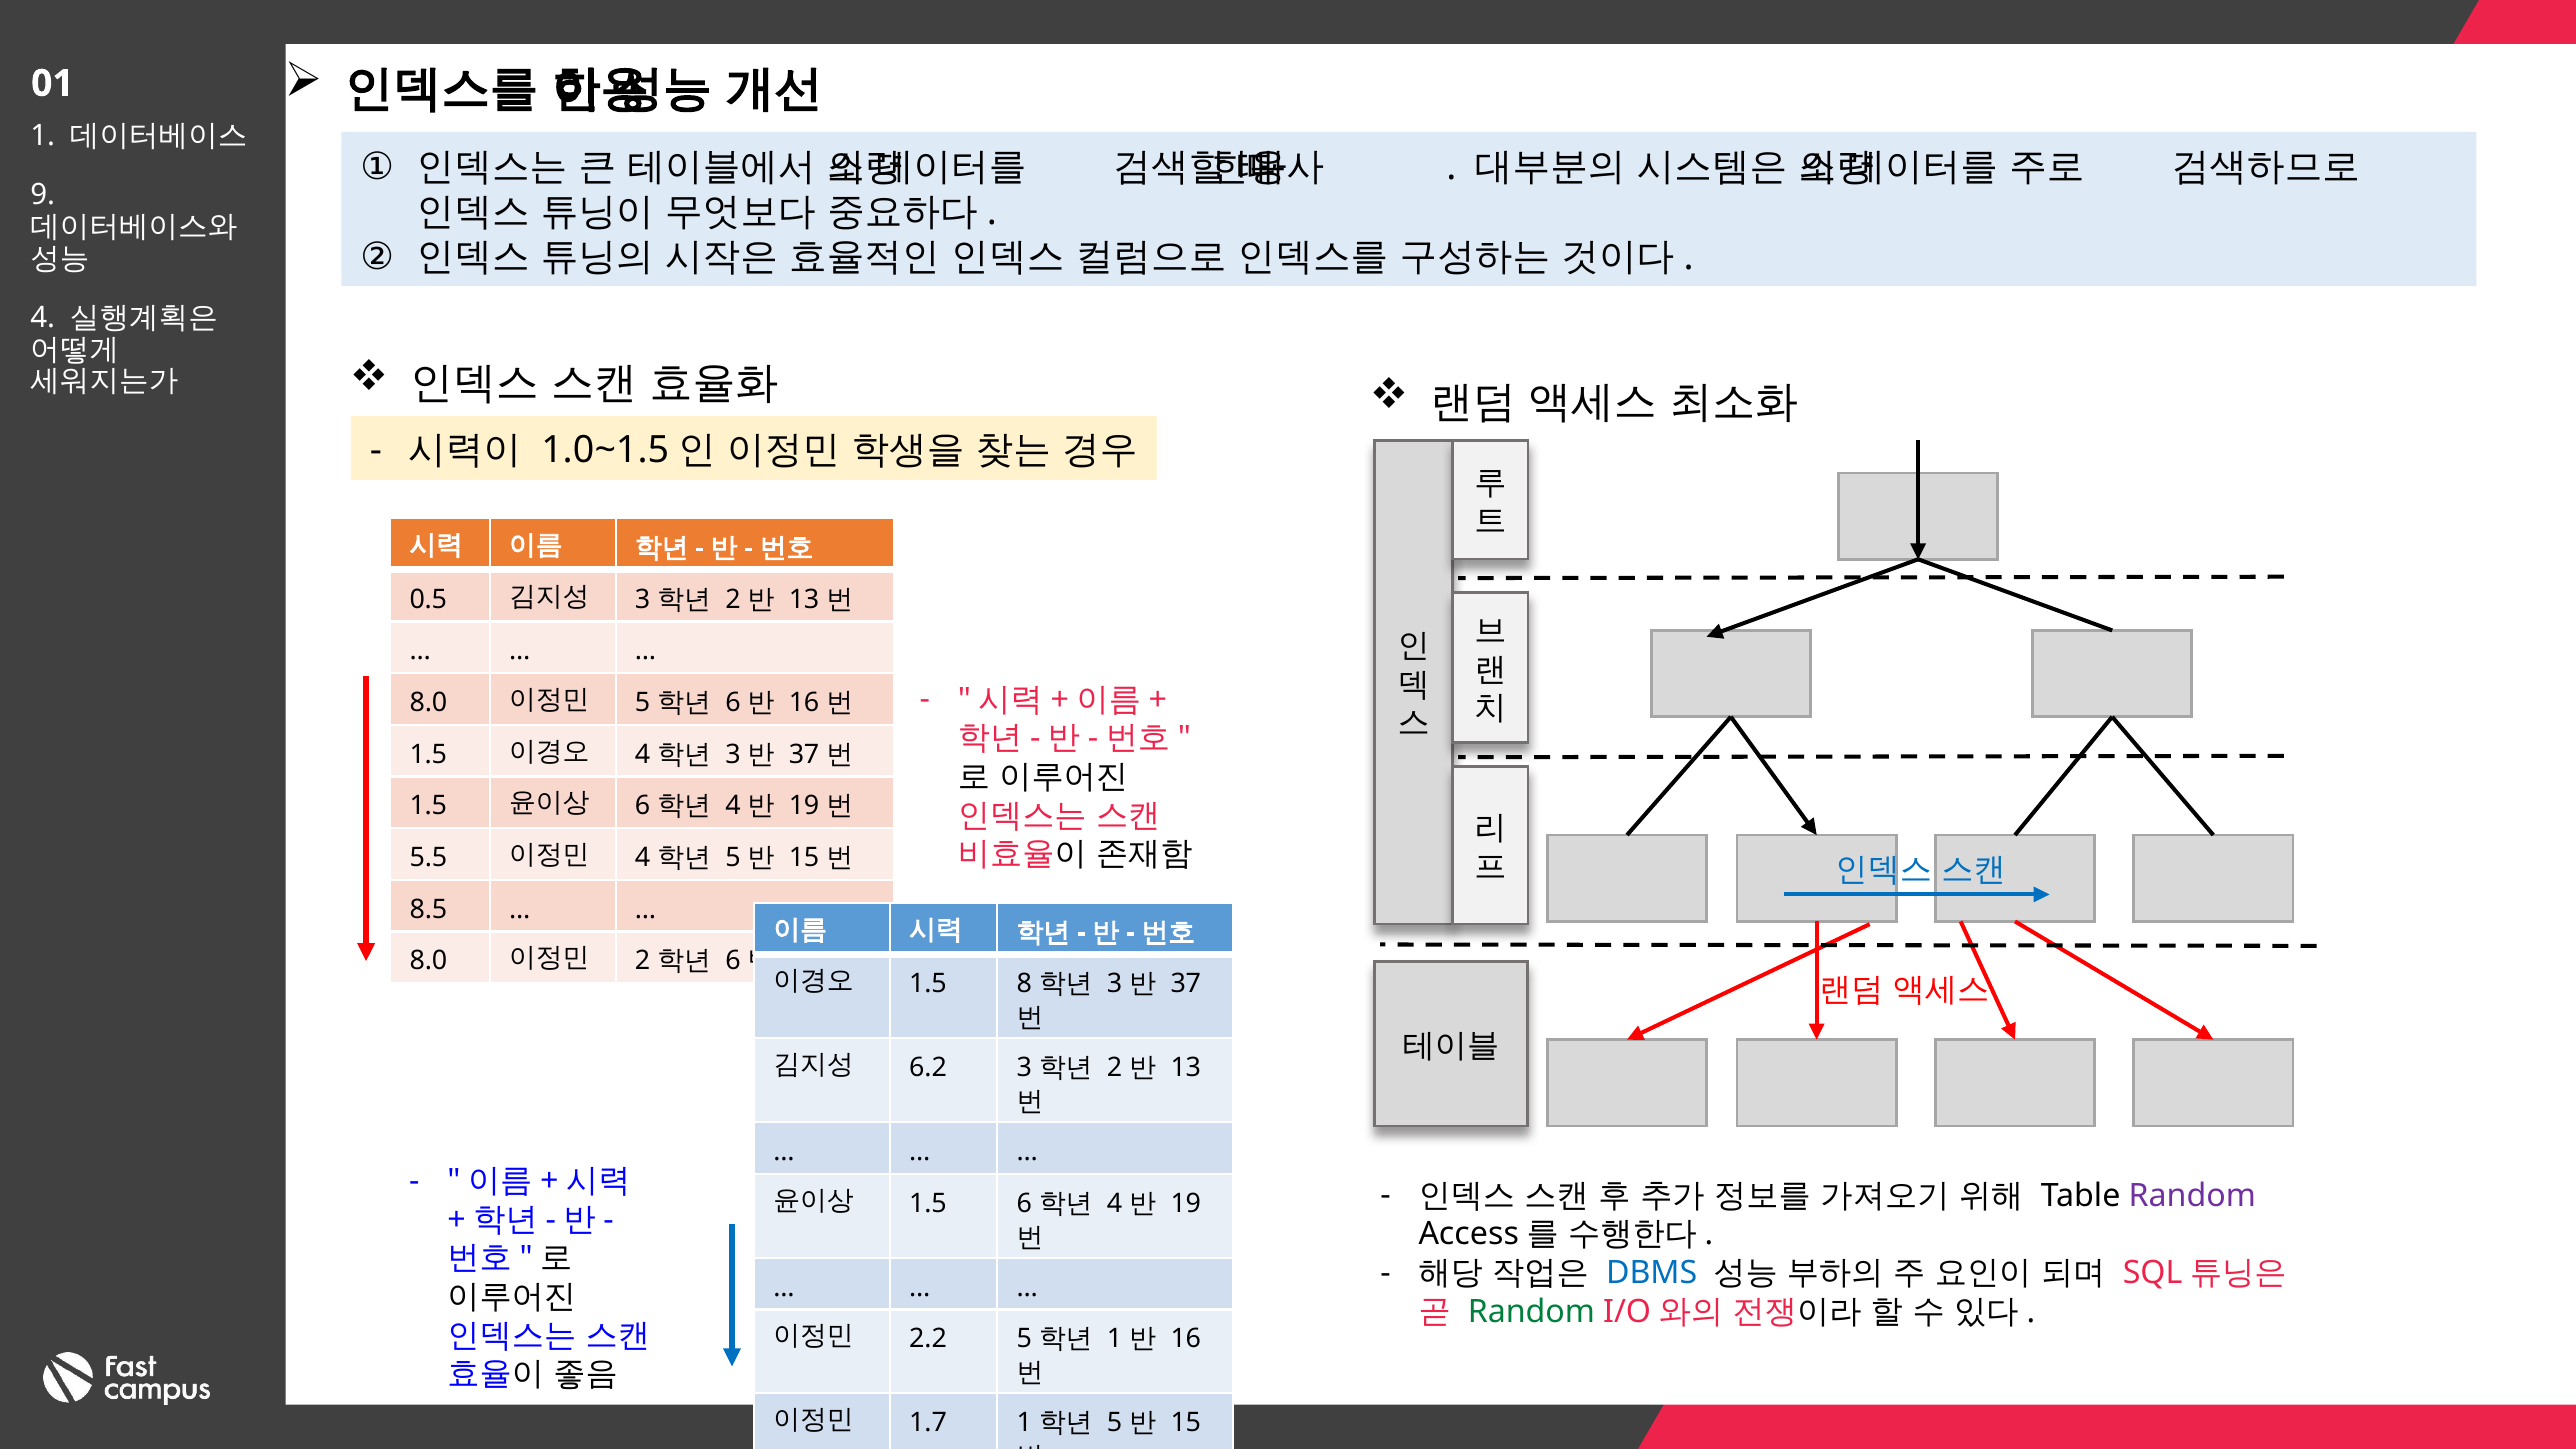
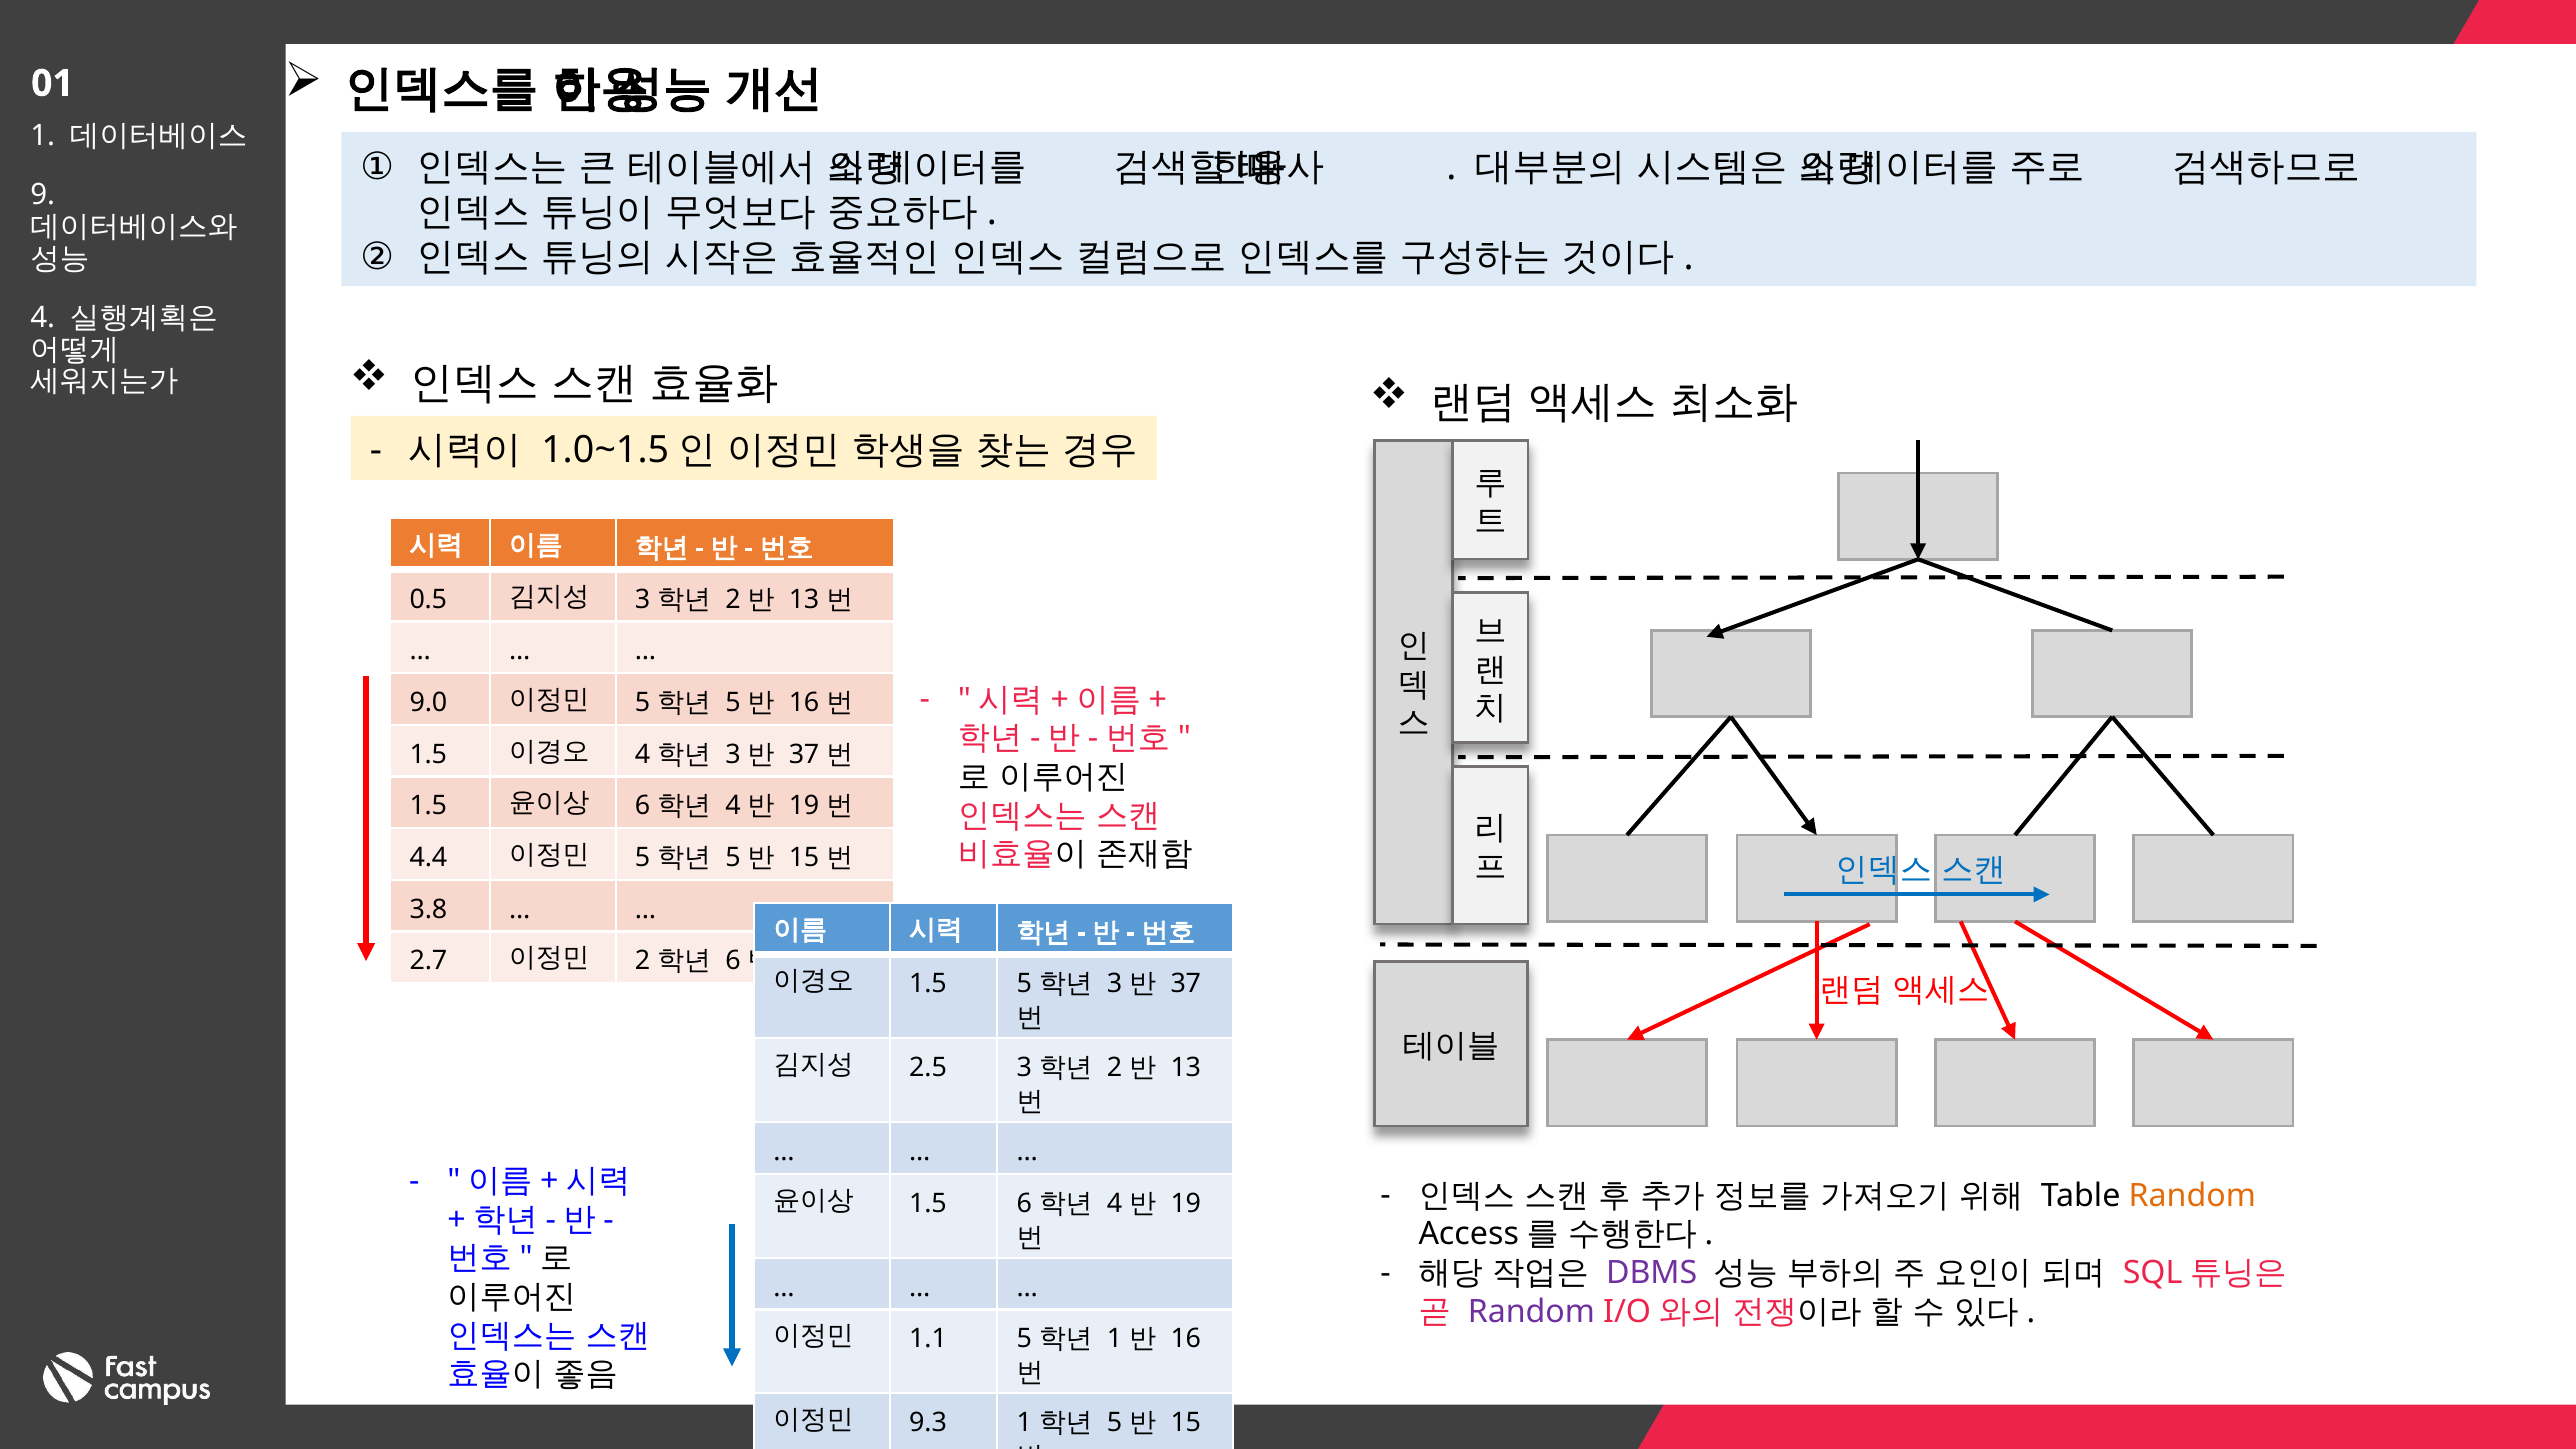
8.0: 8.0 -> 9.0 (428, 703)
6: 6 -> 5 (733, 703)
5.5: 5.5 -> 4.4 (428, 858)
4: 4 -> 5 (643, 858)
8.5: 8.5 -> 3.8 (428, 909)
8.0: 8.0 -> 2.7 (428, 961)
1.5 8: 8 -> 5 (1024, 984)
6.2: 6.2 -> 2.5 (928, 1068)
Random colour: purple -> orange (2192, 1196)
DBMS colour: blue -> purple (1652, 1273)
Random colour: green -> purple (1531, 1311)
2.2: 2.2 -> 1.1 (928, 1339)
1.7: 1.7 -> 9.3 (928, 1423)
